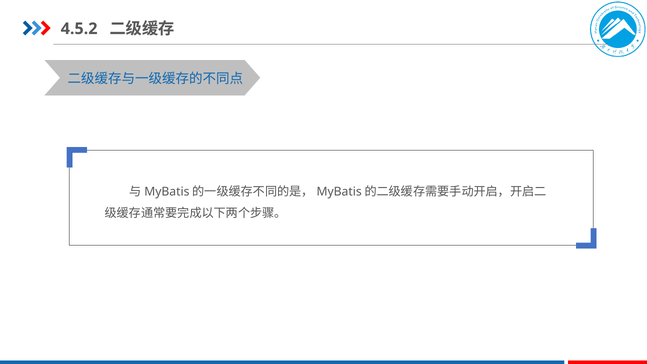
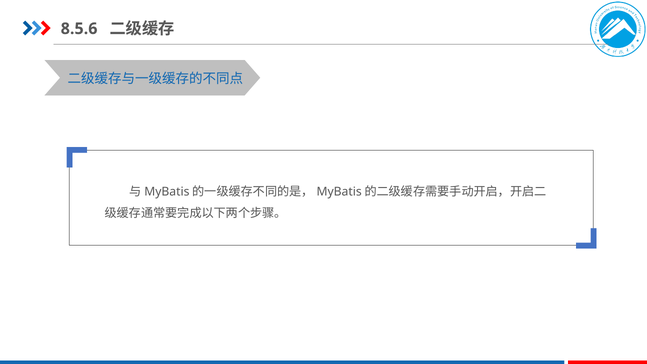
4.5.2: 4.5.2 -> 8.5.6 (79, 29)
